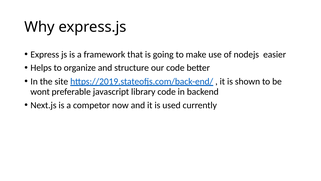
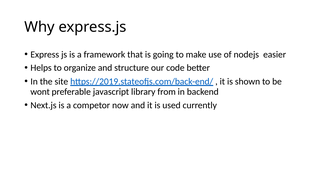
library code: code -> from (167, 91)
